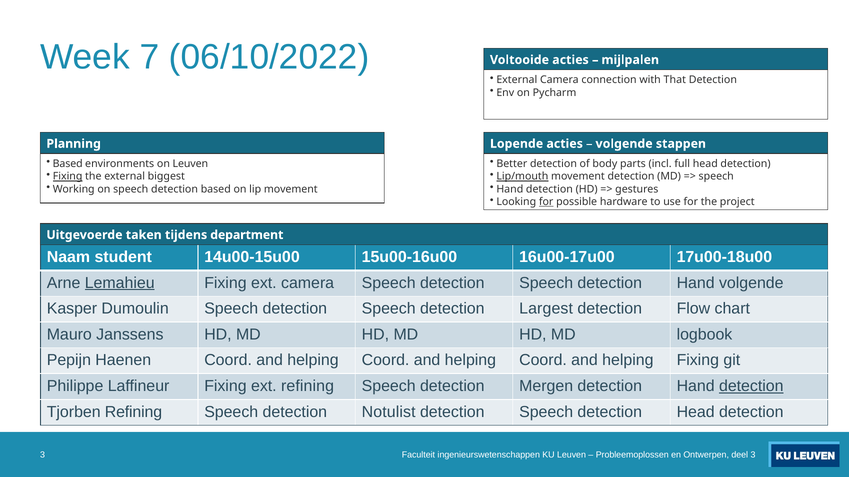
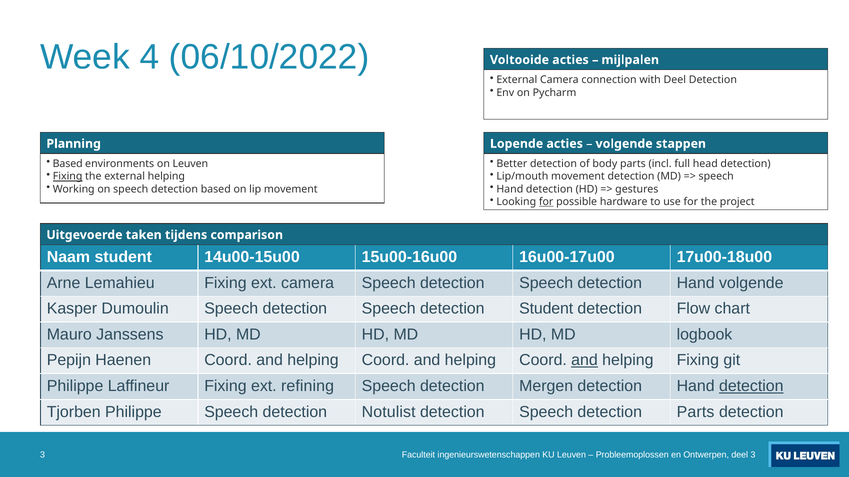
7: 7 -> 4 (149, 57)
with That: That -> Deel (675, 80)
external biggest: biggest -> helping (166, 177)
Lip/mouth underline: present -> none (522, 177)
department: department -> comparison (247, 235)
Lemahieu underline: present -> none (120, 283)
detection Largest: Largest -> Student (546, 309)
and underline: none -> present (585, 361)
Tjorben Refining: Refining -> Philippe (133, 412)
detection Head: Head -> Parts (696, 412)
